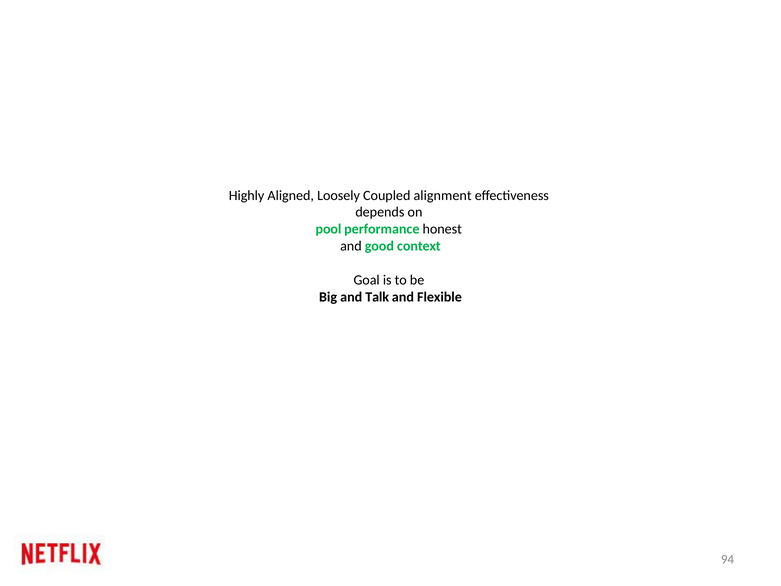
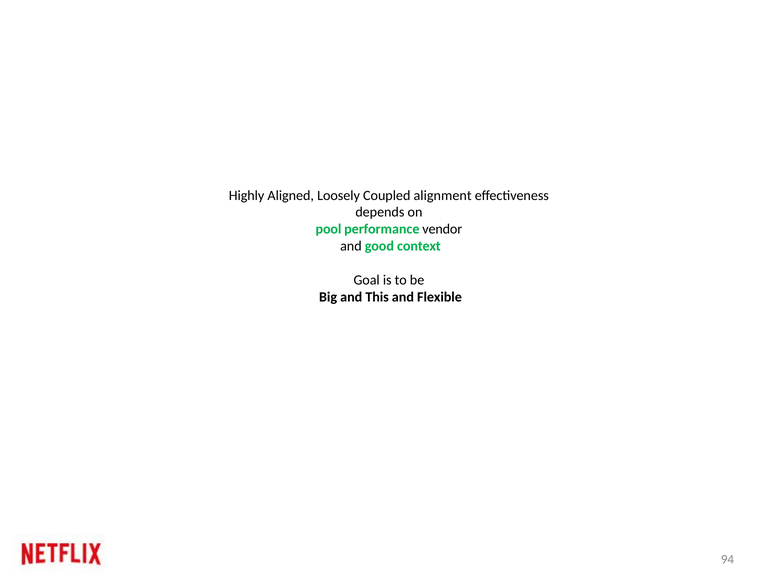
honest: honest -> vendor (442, 229)
Talk: Talk -> This (377, 297)
